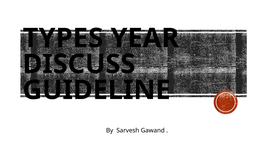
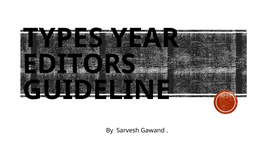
DISCUSS: DISCUSS -> EDITORS (79, 64)
